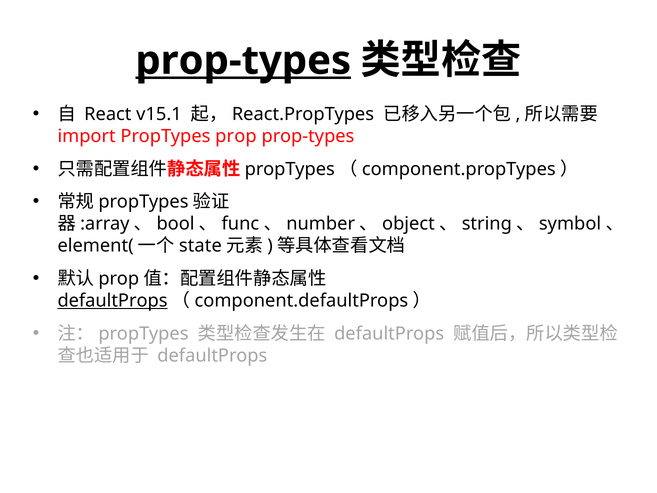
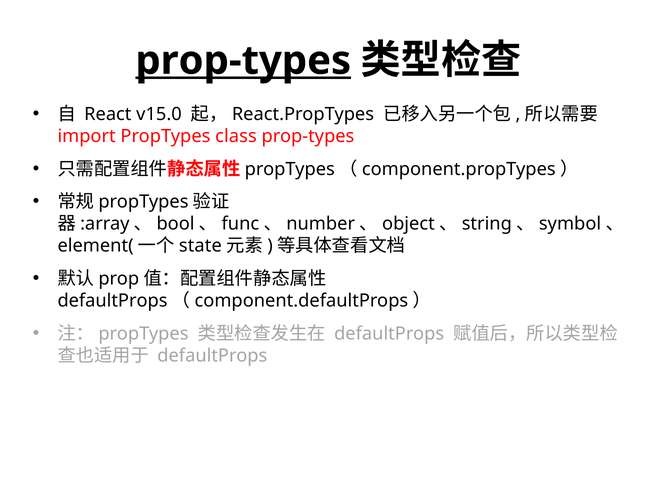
v15.1: v15.1 -> v15.0 (159, 114)
PropTypes prop: prop -> class (236, 136)
defaultProps underline: present -> none (113, 301)
